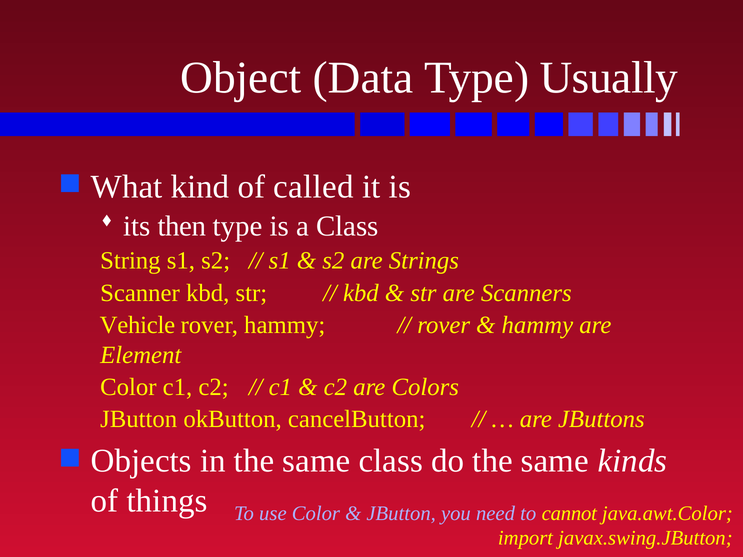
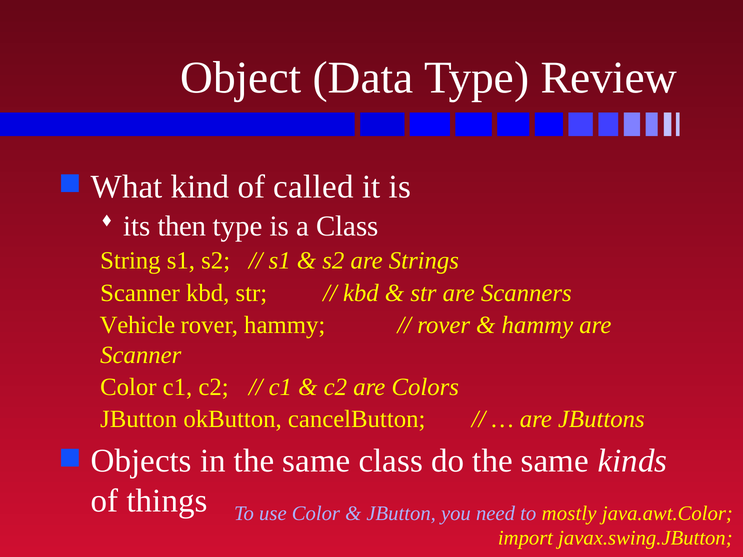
Usually: Usually -> Review (609, 78)
Element: Element -> Scanner (141, 355)
cannot: cannot -> mostly (569, 514)
